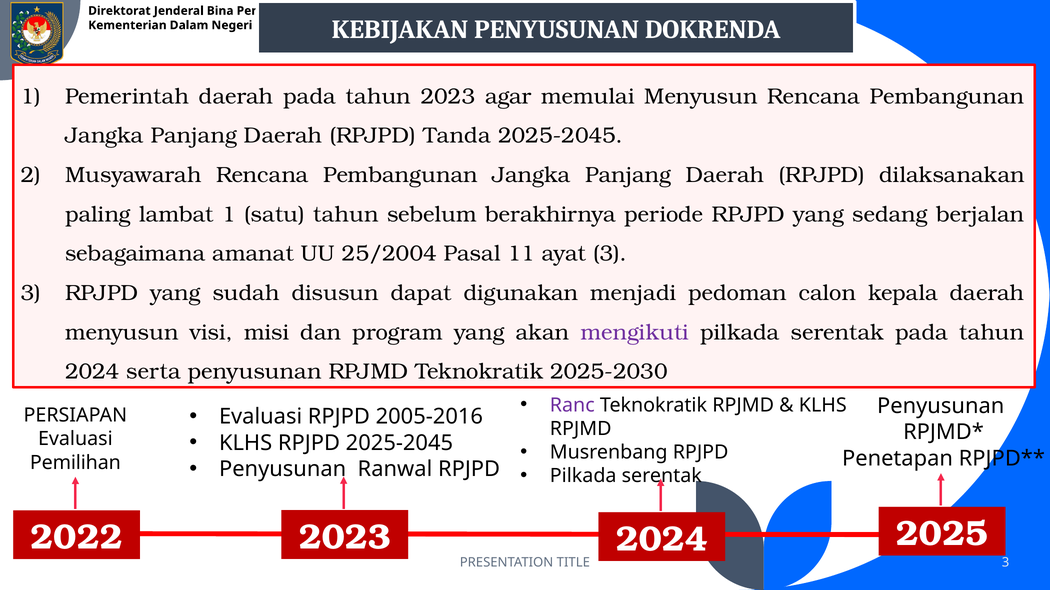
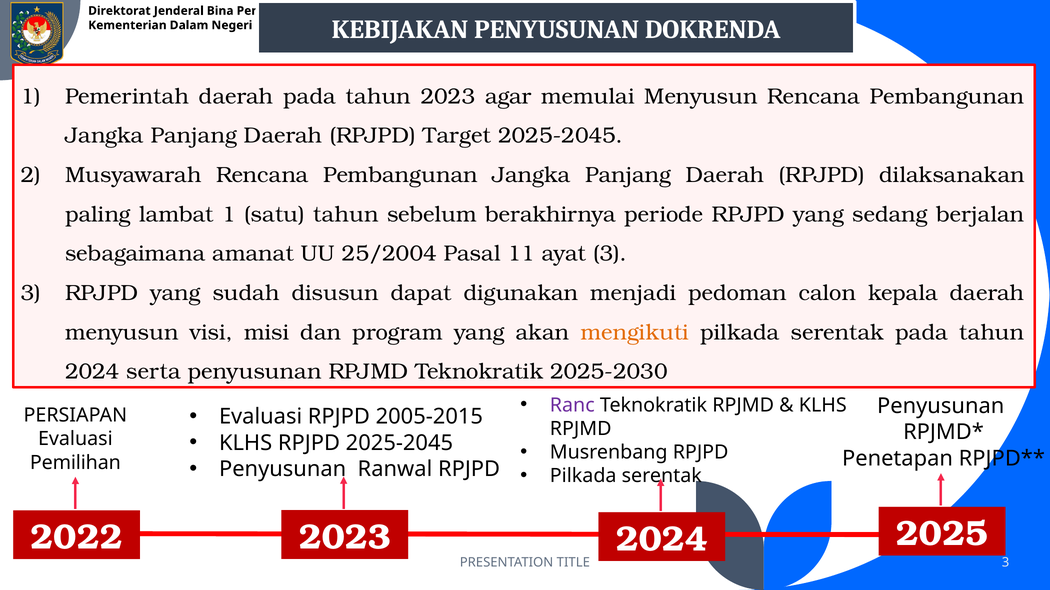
Tanda: Tanda -> Target (457, 136)
mengikuti colour: purple -> orange (635, 333)
2005-2016: 2005-2016 -> 2005-2015 (429, 417)
